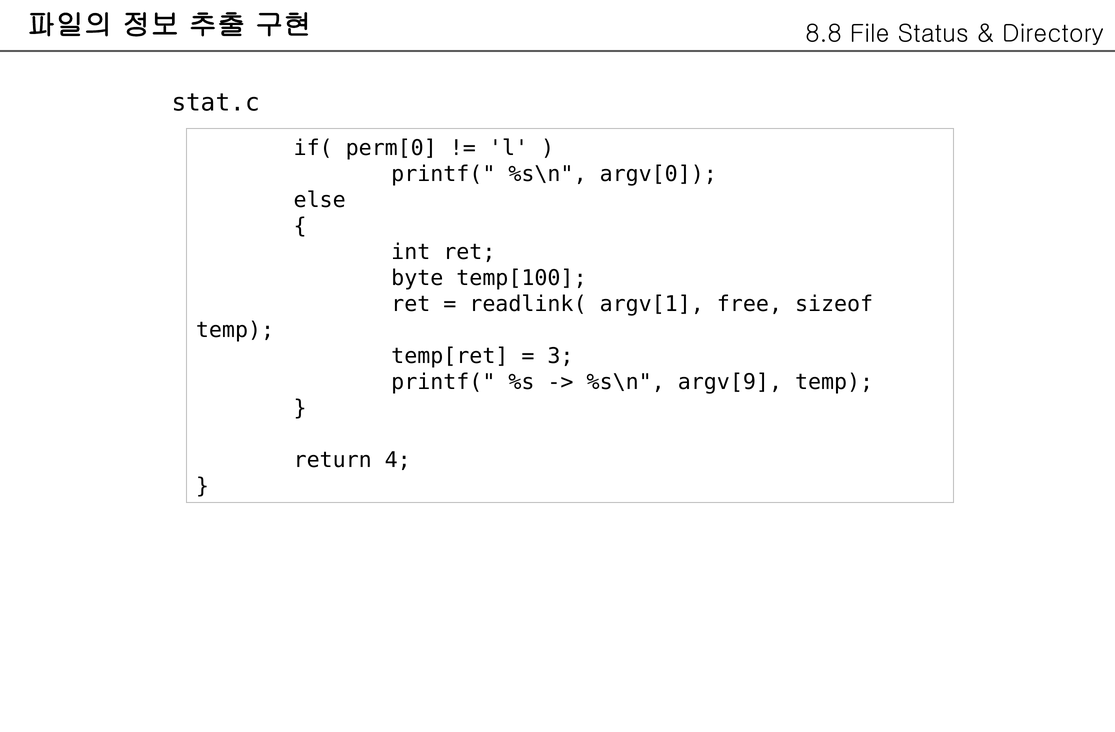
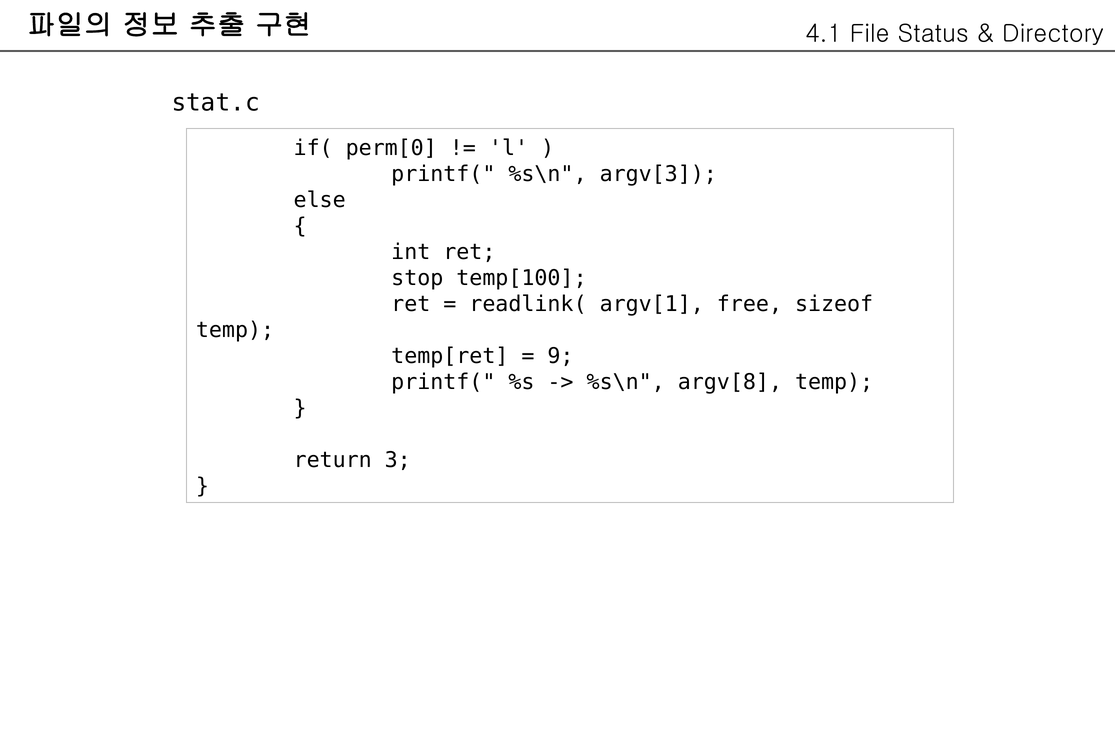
8.8: 8.8 -> 4.1 (824, 34)
argv[0: argv[0 -> argv[3 (658, 174)
byte: byte -> stop (417, 278)
3: 3 -> 9 (560, 356)
argv[9: argv[9 -> argv[8 (730, 382)
4: 4 -> 3 (398, 460)
